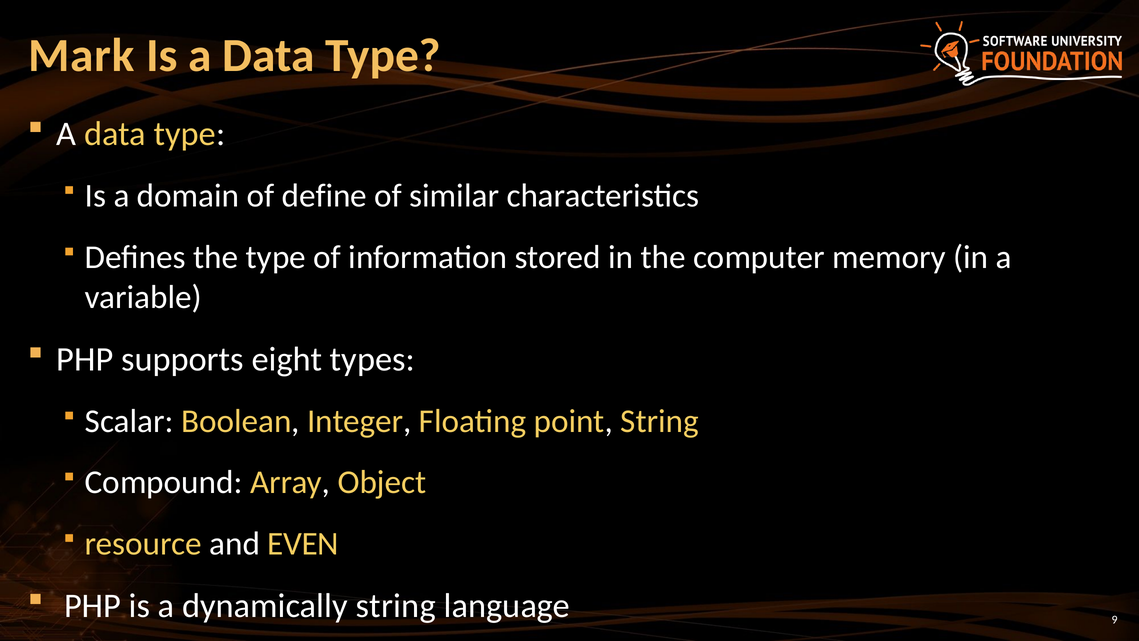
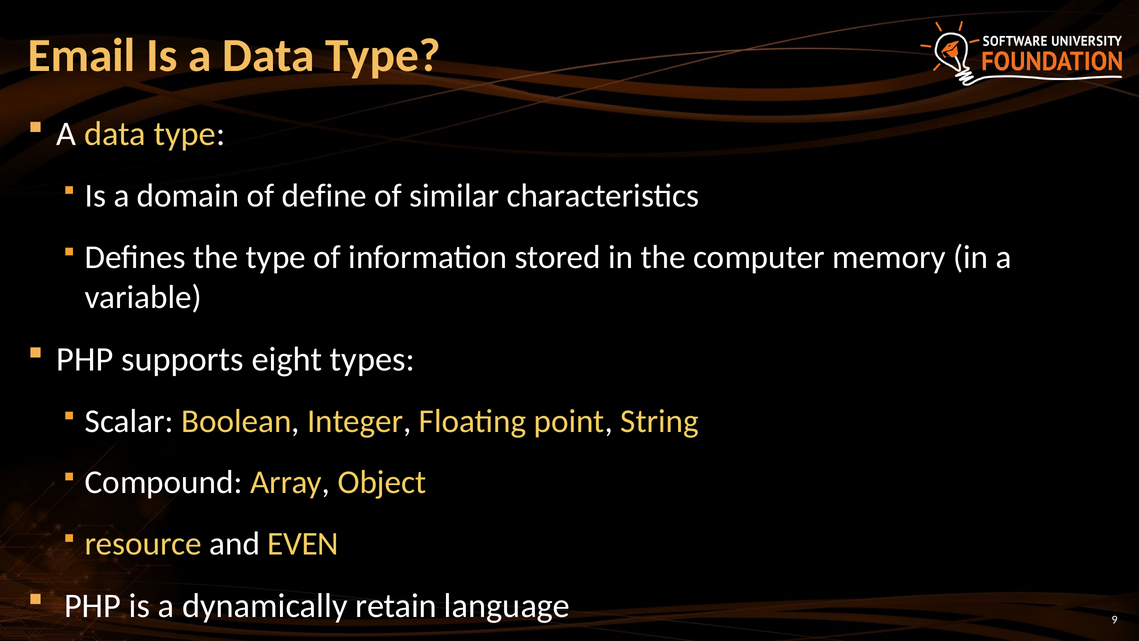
Mark: Mark -> Email (82, 55)
dynamically string: string -> retain (396, 606)
